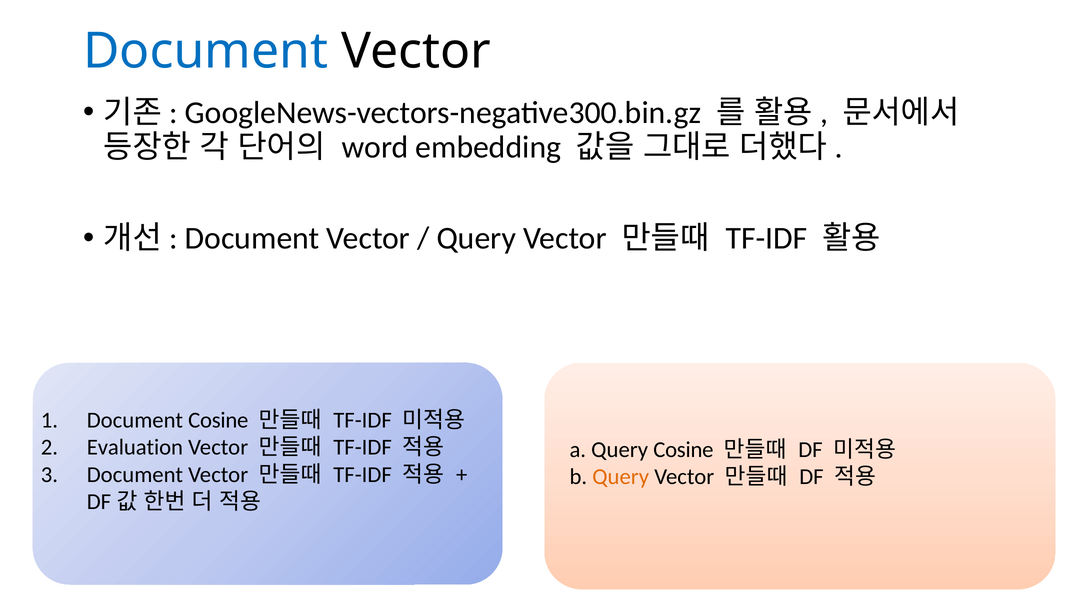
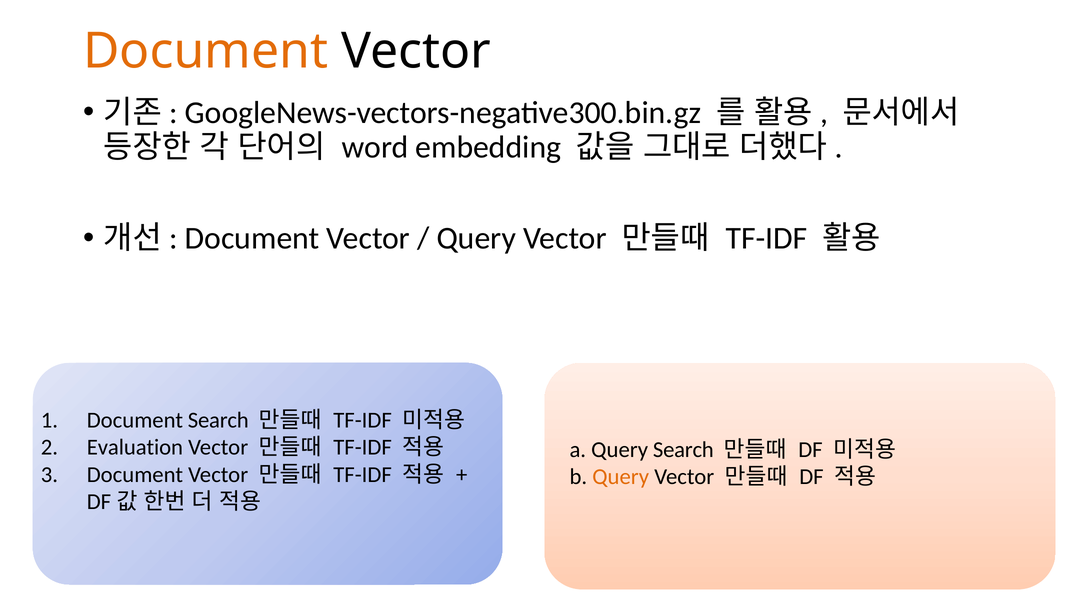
Document colour: blue -> orange (206, 51)
Document Cosine: Cosine -> Search (218, 420)
Query Cosine: Cosine -> Search (683, 449)
